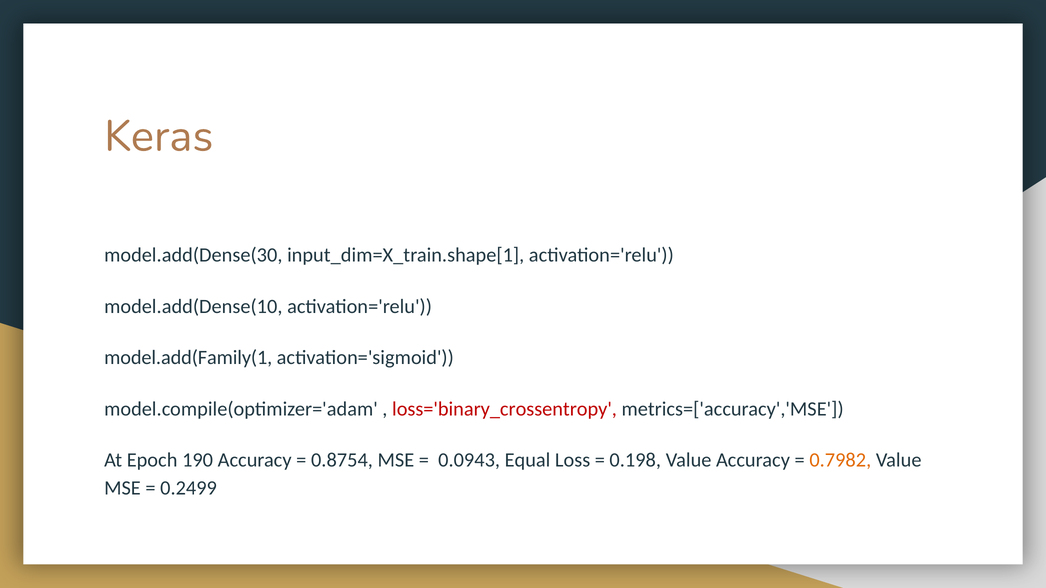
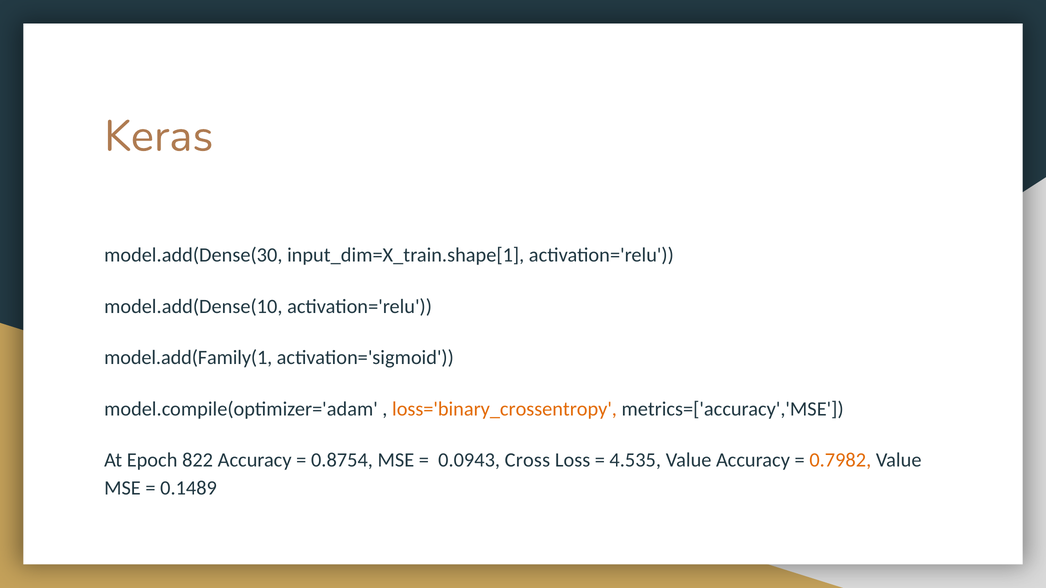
loss='binary_crossentropy colour: red -> orange (505, 409)
190: 190 -> 822 (198, 461)
Equal: Equal -> Cross (527, 461)
0.198: 0.198 -> 4.535 (635, 461)
0.2499: 0.2499 -> 0.1489 (189, 489)
